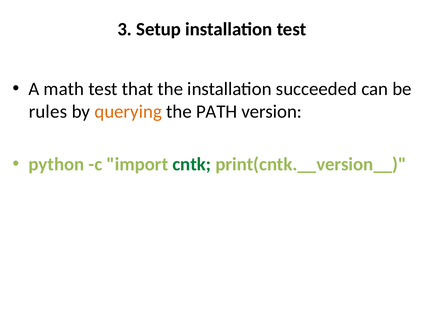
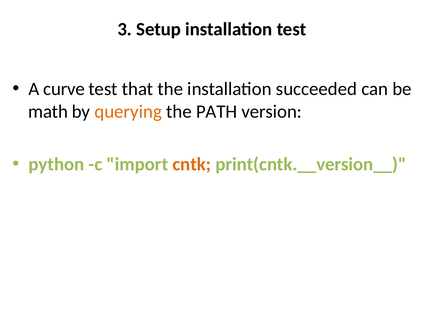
math: math -> curve (64, 89)
rules: rules -> math (48, 112)
cntk colour: green -> orange (192, 164)
